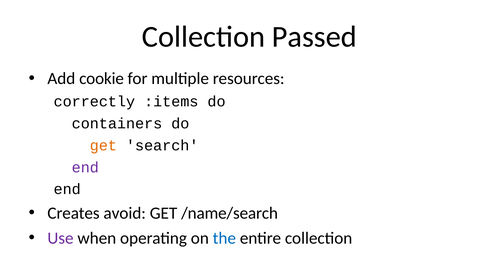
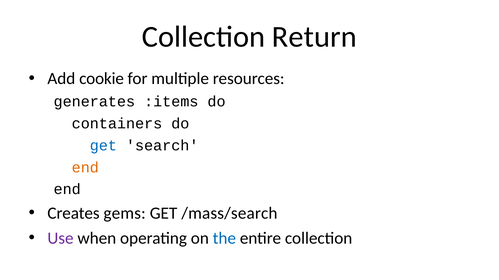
Passed: Passed -> Return (314, 37)
correctly: correctly -> generates (94, 102)
get colour: orange -> blue (103, 146)
end colour: purple -> orange (85, 168)
avoid: avoid -> gems (125, 214)
/name/search: /name/search -> /mass/search (229, 214)
